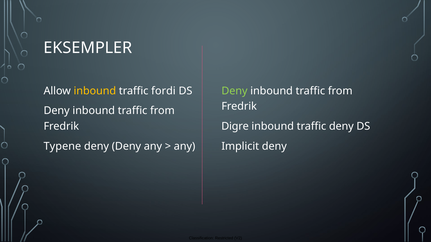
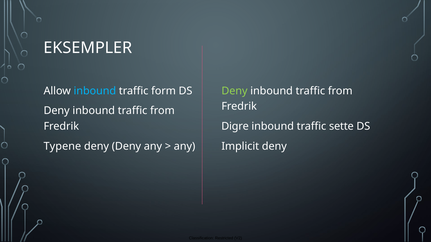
inbound colour: yellow -> light blue (95, 91)
fordi: fordi -> form (164, 91)
traffic deny: deny -> sette (341, 126)
